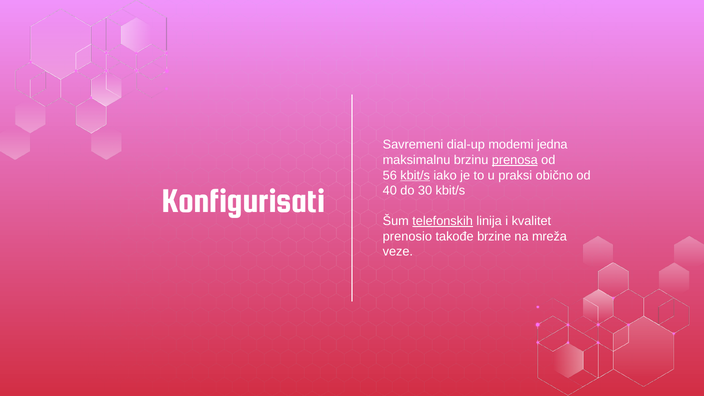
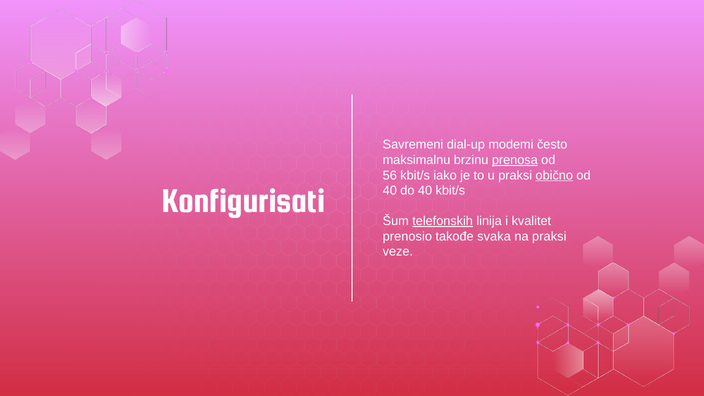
jedna: jedna -> često (552, 145)
kbit/s underline: present -> none (415, 175)
obično underline: none -> present (554, 175)
do 30: 30 -> 40 (425, 191)
brzine: brzine -> svaka (494, 236)
na mreža: mreža -> praksi (549, 236)
